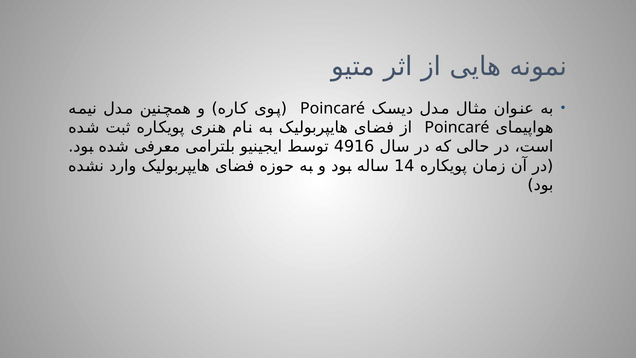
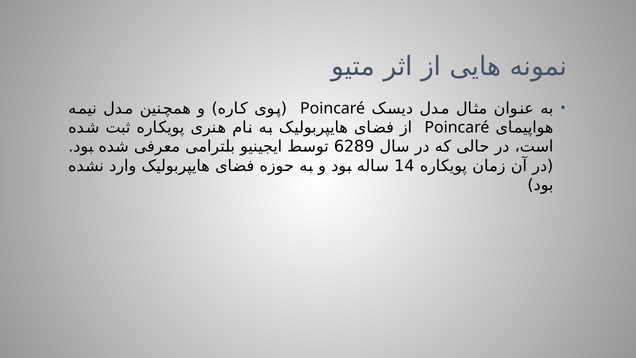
4916: 4916 -> 6289 (354, 147)
